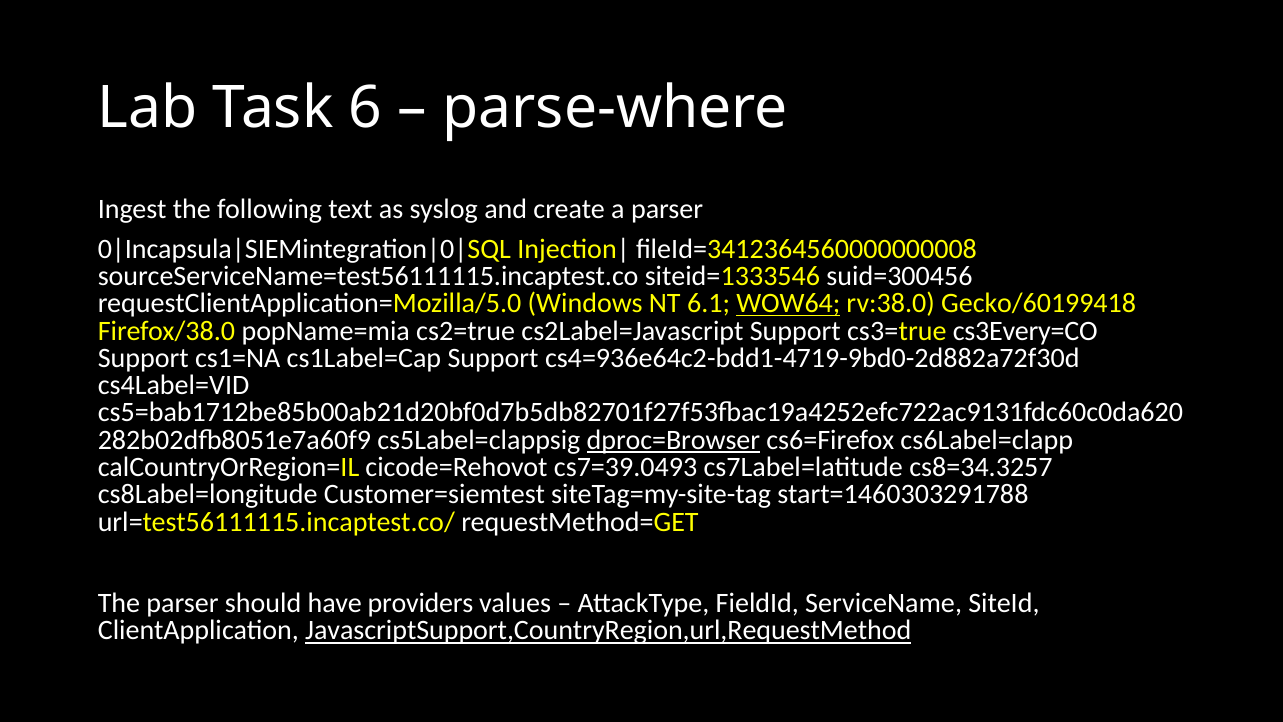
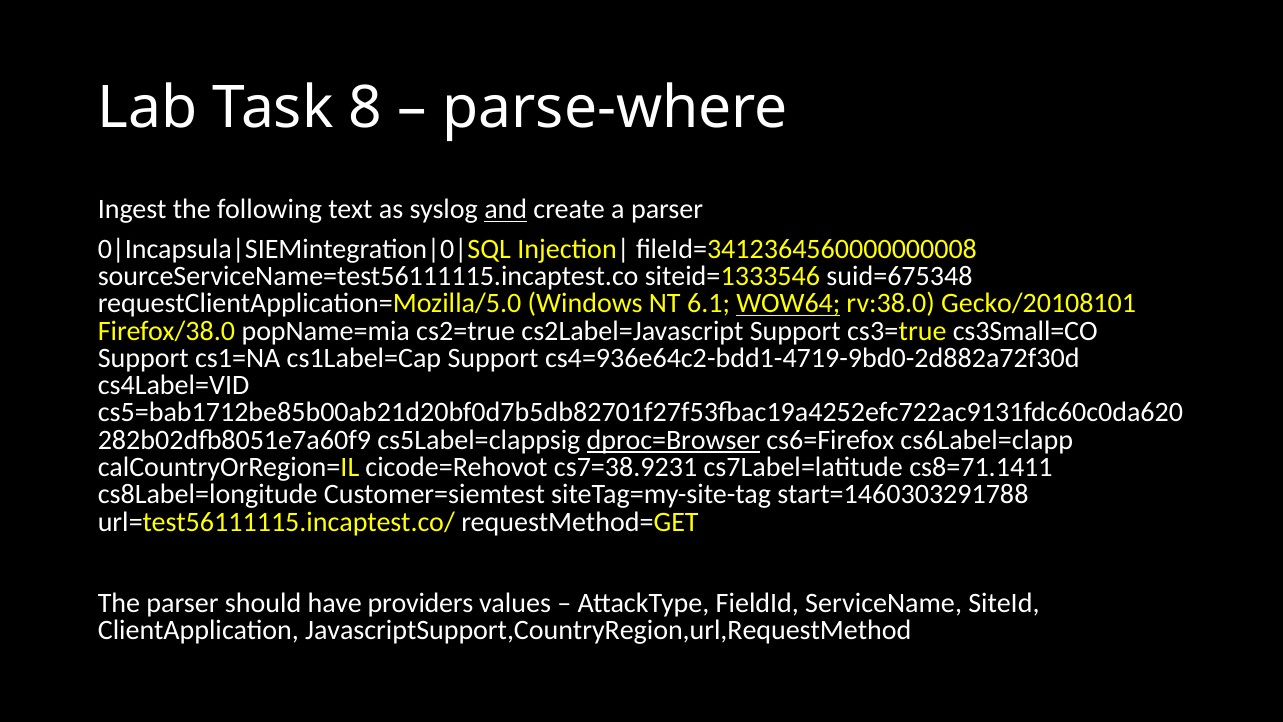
6: 6 -> 8 (366, 108)
and underline: none -> present (506, 209)
suid=300456: suid=300456 -> suid=675348 (899, 276)
Gecko/60199418: Gecko/60199418 -> Gecko/20108101 (1039, 303)
cs3Every=CO: cs3Every=CO -> cs3Small=CO (1025, 331)
cs7=39.0493: cs7=39.0493 -> cs7=38.9231 (626, 467)
cs8=34.3257: cs8=34.3257 -> cs8=71.1411 (981, 467)
JavascriptSupport,CountryRegion,url,RequestMethod underline: present -> none (608, 630)
